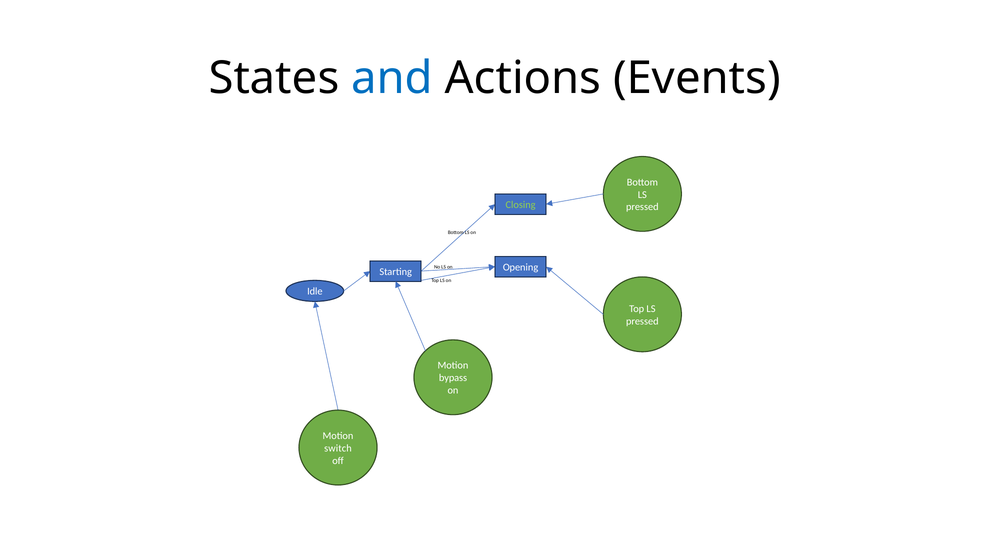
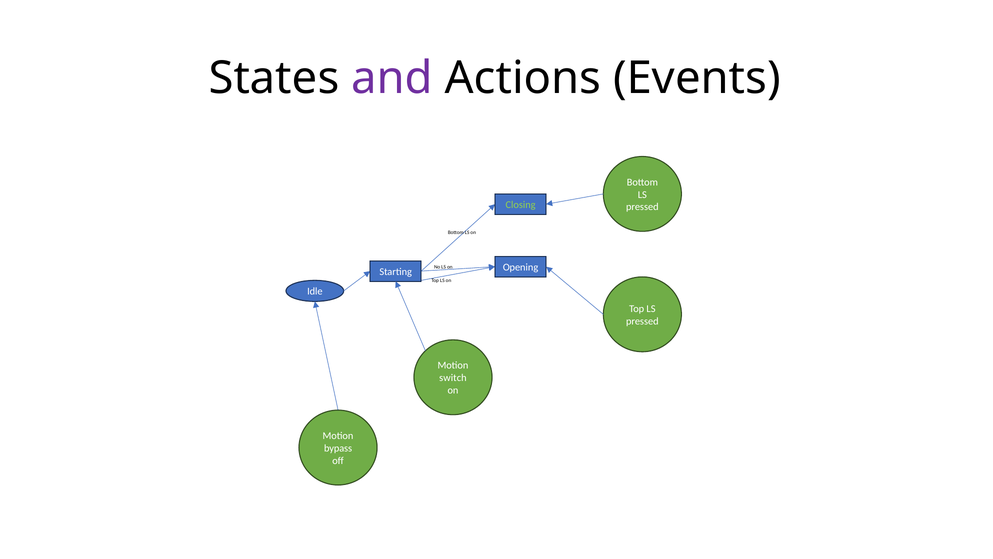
and colour: blue -> purple (392, 78)
bypass: bypass -> switch (453, 378)
switch: switch -> bypass (338, 448)
